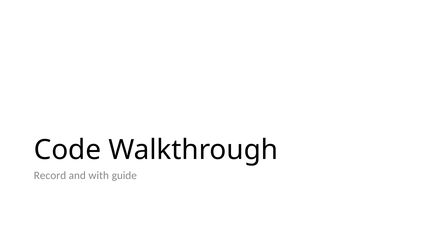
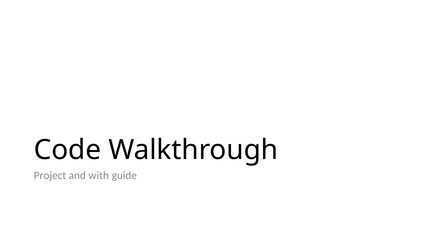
Record: Record -> Project (50, 176)
